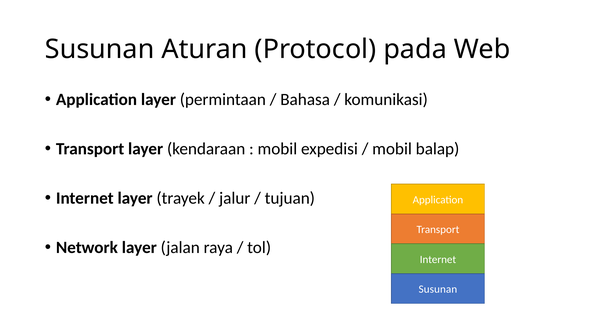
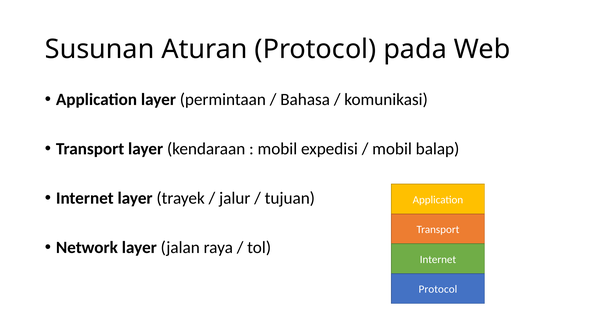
Susunan: Susunan -> Protocol (438, 290)
